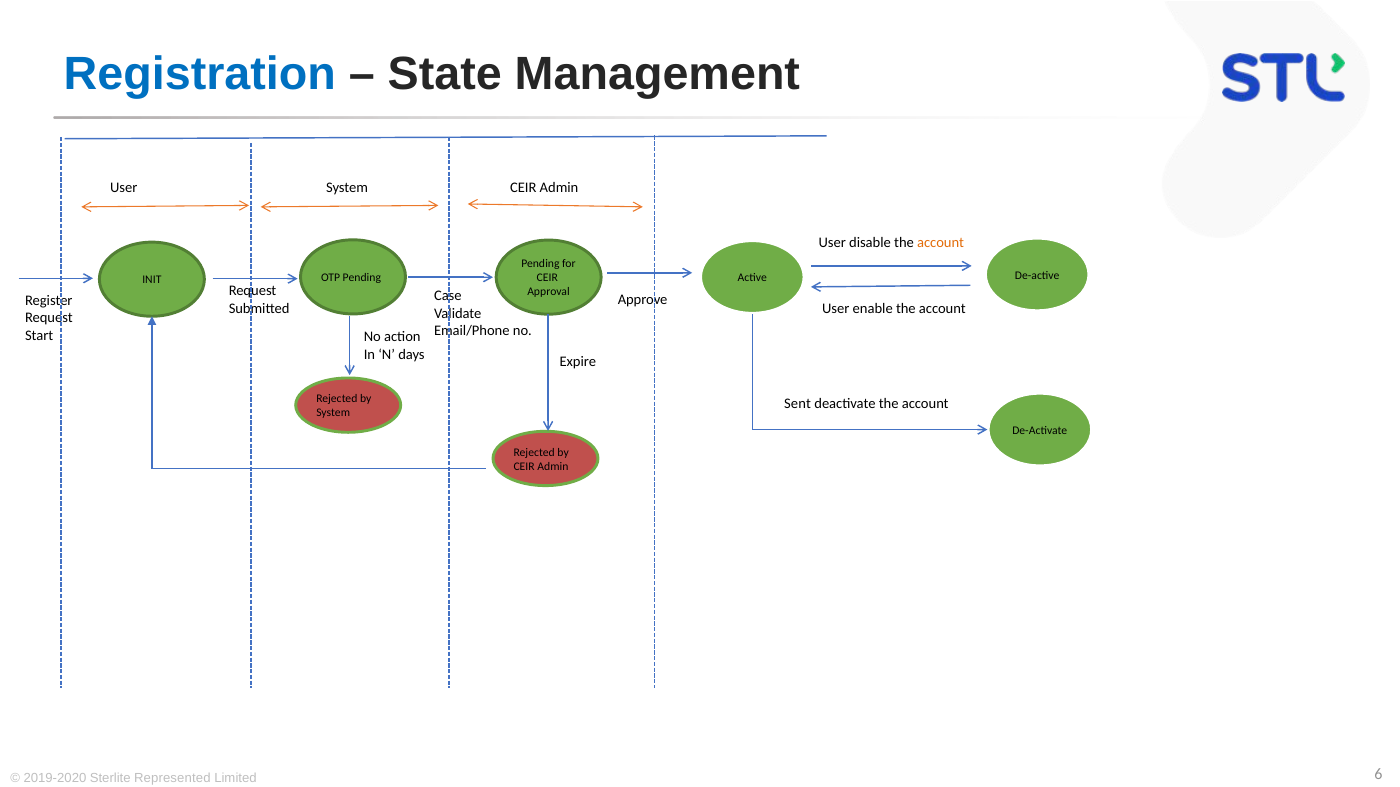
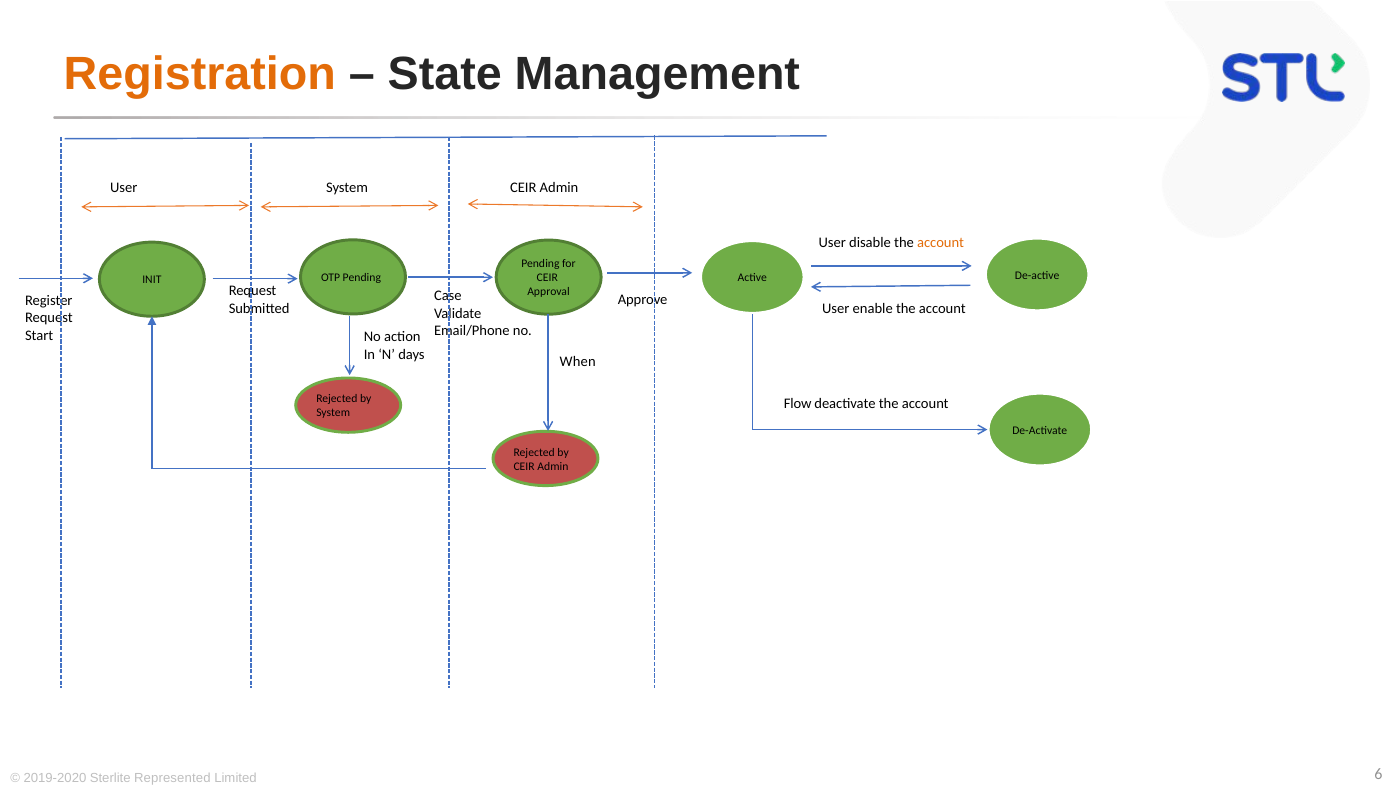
Registration colour: blue -> orange (200, 74)
Expire: Expire -> When (578, 362)
Sent: Sent -> Flow (798, 404)
